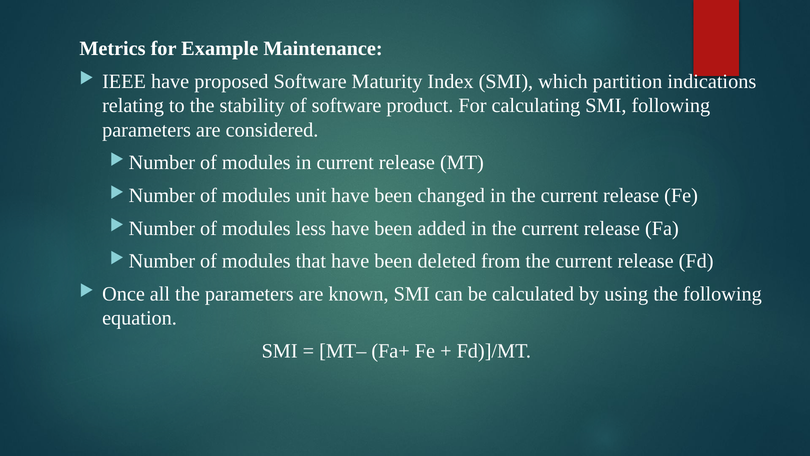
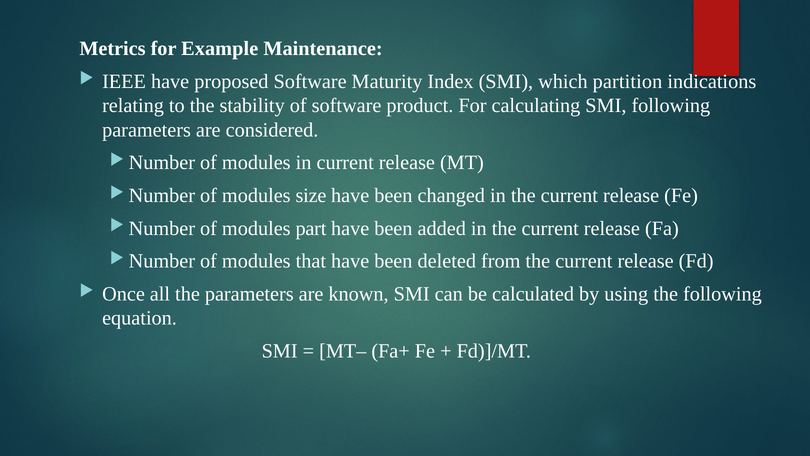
unit: unit -> size (311, 195)
less: less -> part (311, 228)
